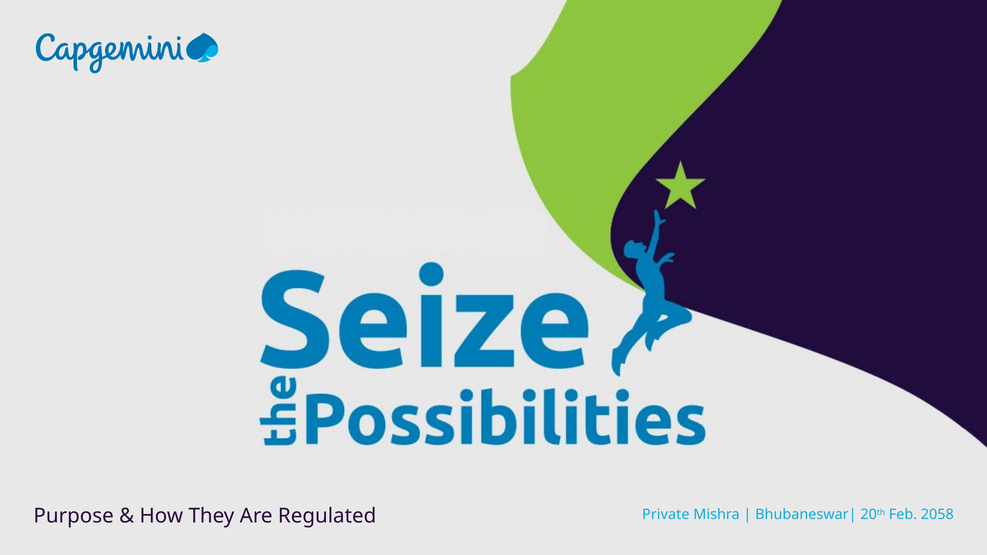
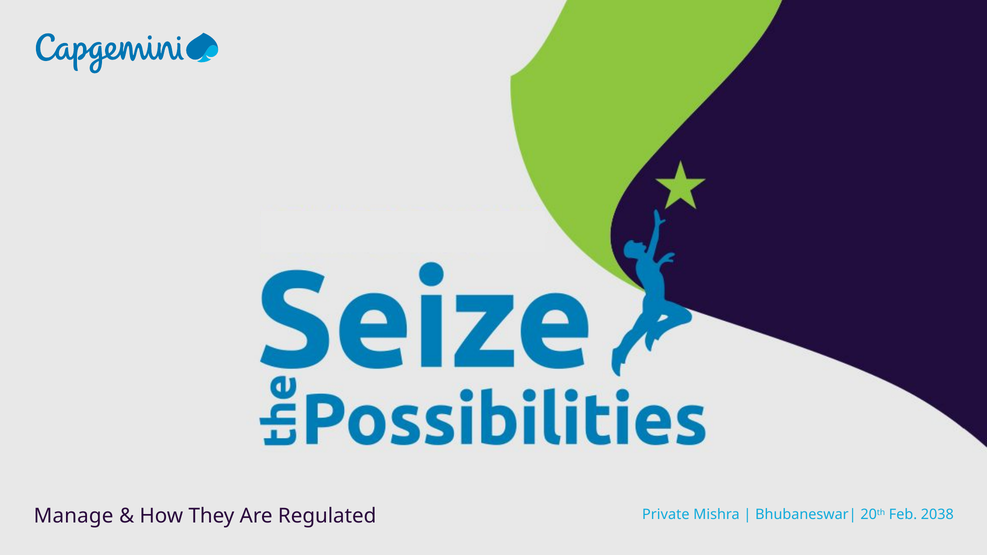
Purpose: Purpose -> Manage (74, 516)
2058: 2058 -> 2038 (937, 515)
